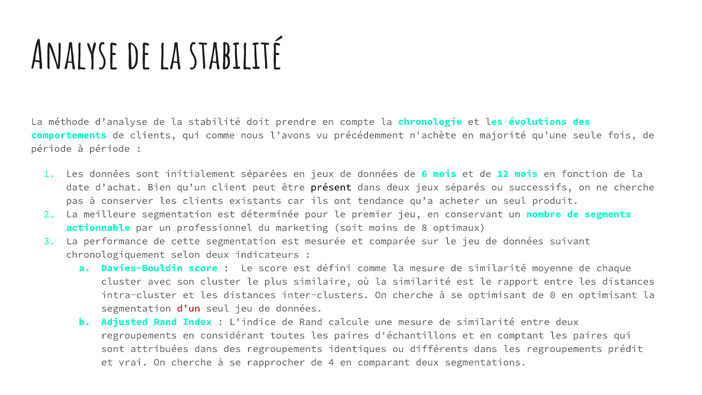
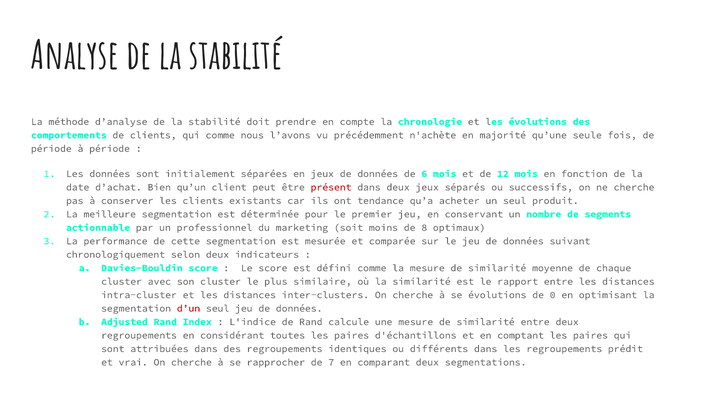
présent colour: black -> red (331, 187)
se optimisant: optimisant -> évolutions (497, 295)
4: 4 -> 7 (331, 362)
